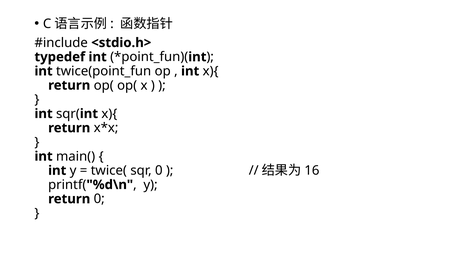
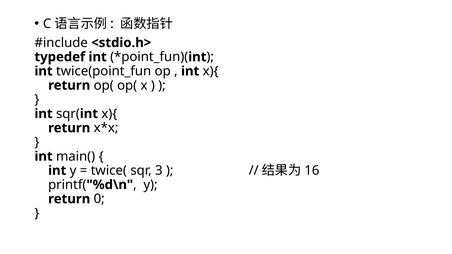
sqr 0: 0 -> 3 (159, 171)
